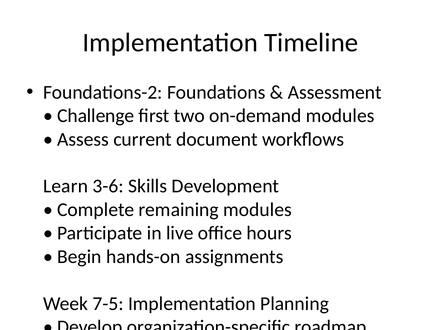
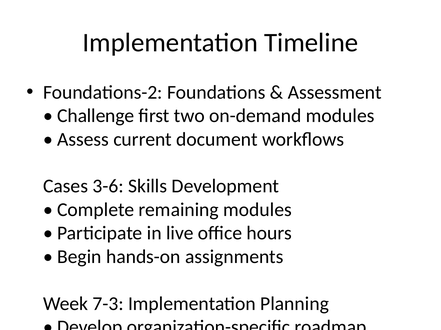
Learn: Learn -> Cases (66, 187)
7-5: 7-5 -> 7-3 (108, 304)
